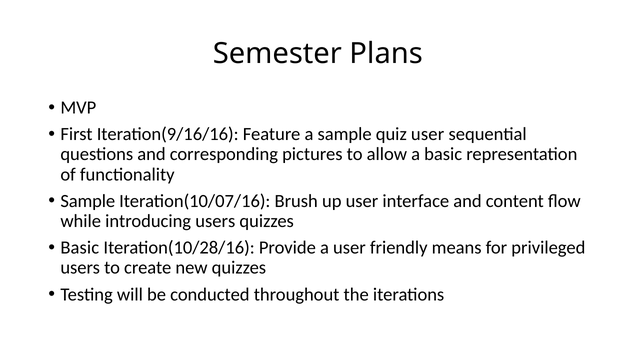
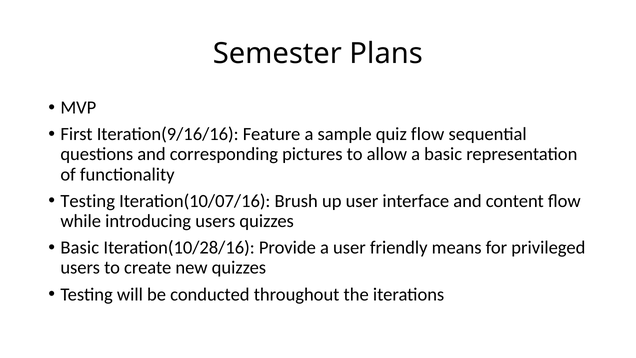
quiz user: user -> flow (428, 134)
Sample: Sample -> Testing (88, 201)
